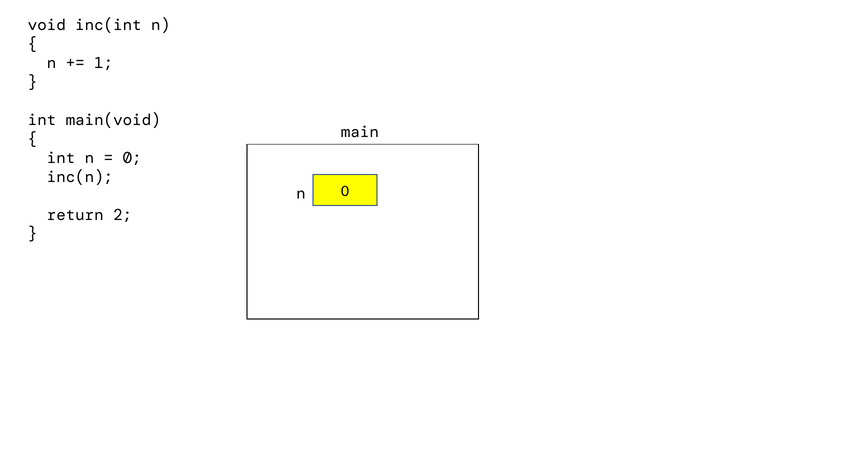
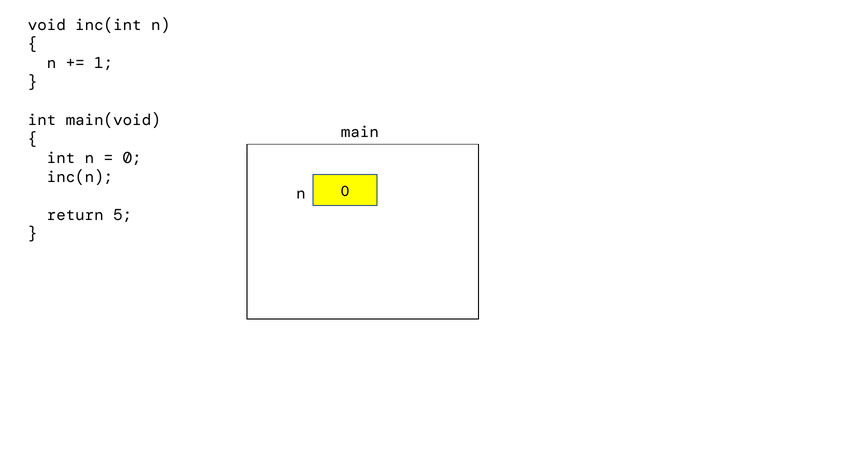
2: 2 -> 5 (123, 215)
